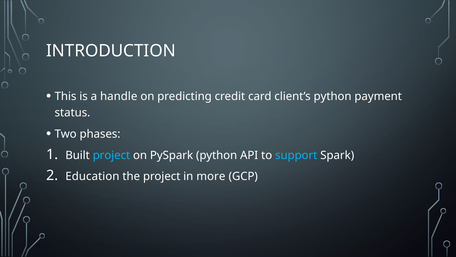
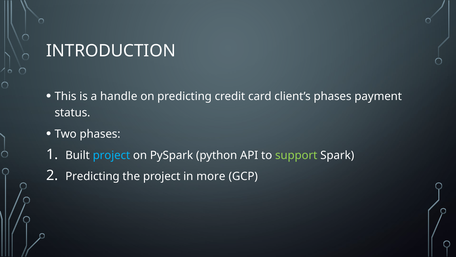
client’s python: python -> phases (333, 96)
support colour: light blue -> light green (296, 155)
Education: Education -> Predicting (92, 176)
